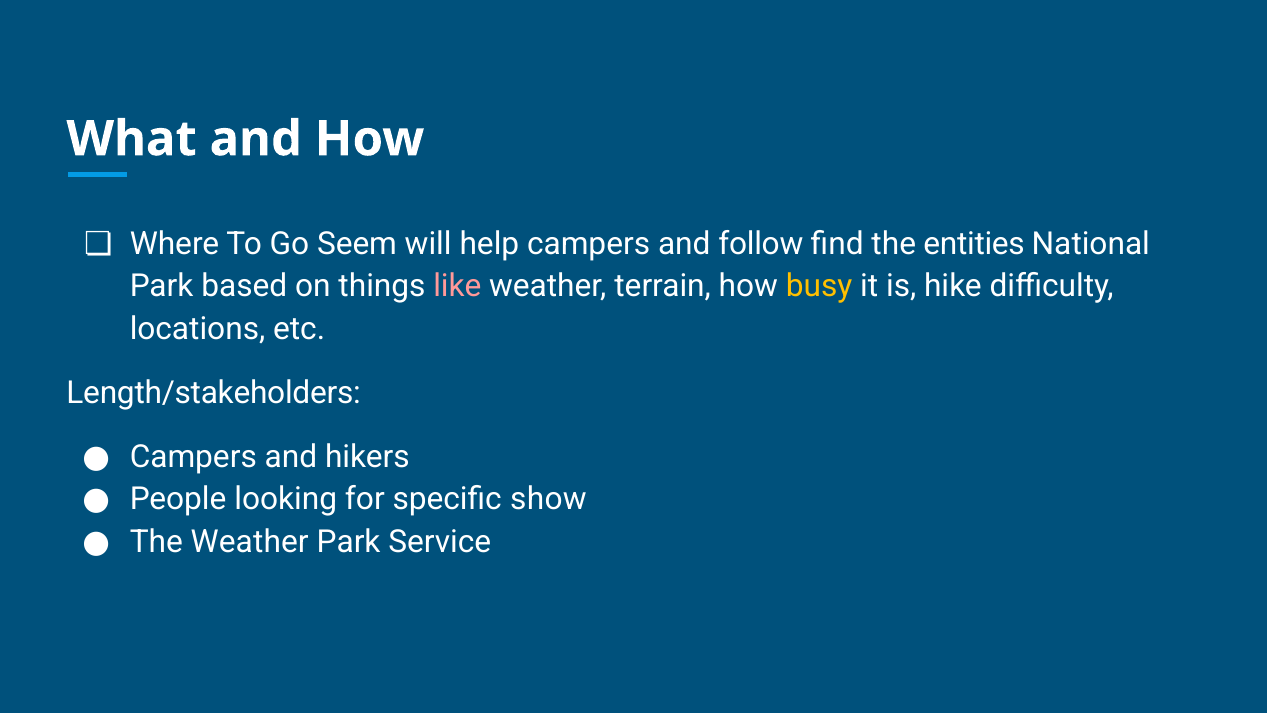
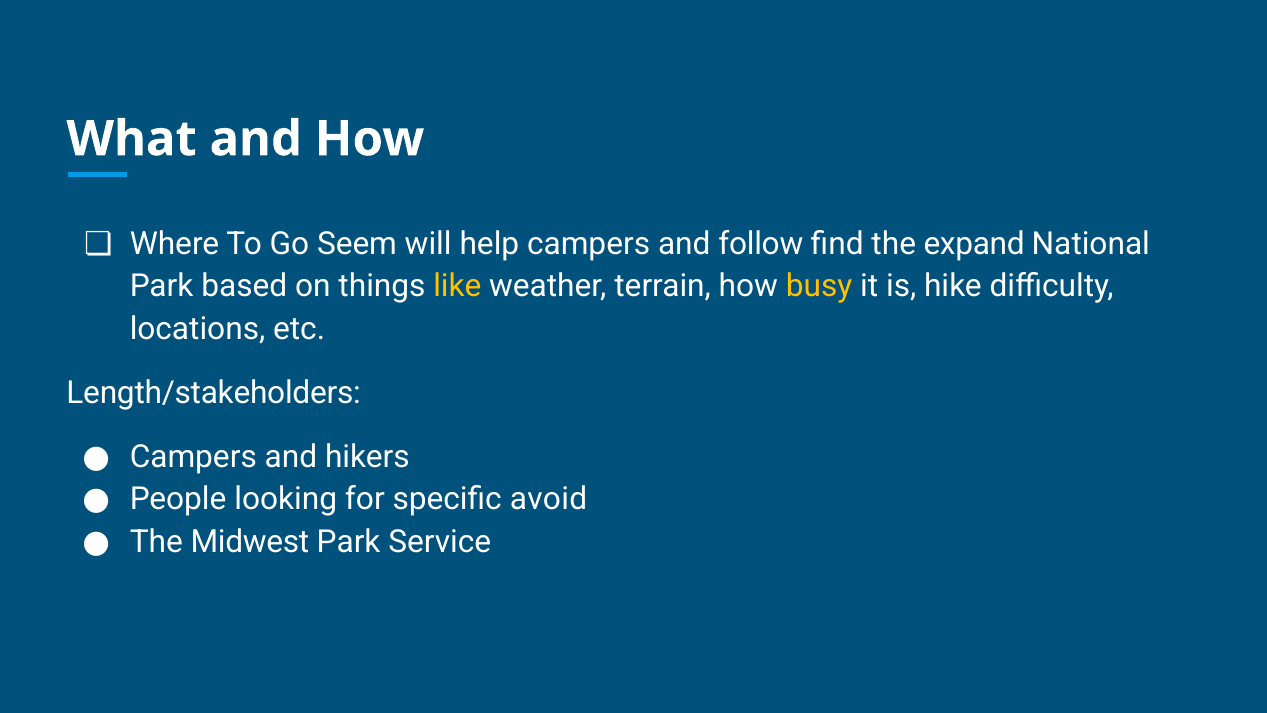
entities: entities -> expand (974, 243)
like colour: pink -> yellow (457, 286)
show: show -> avoid (549, 499)
The Weather: Weather -> Midwest (250, 542)
